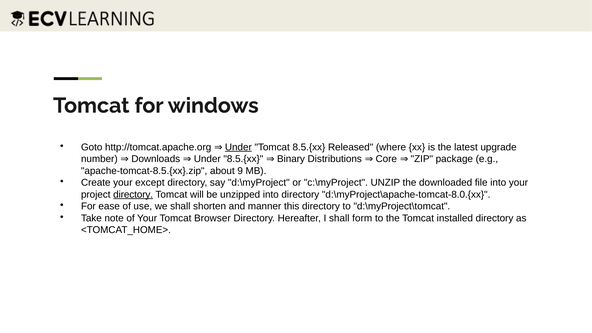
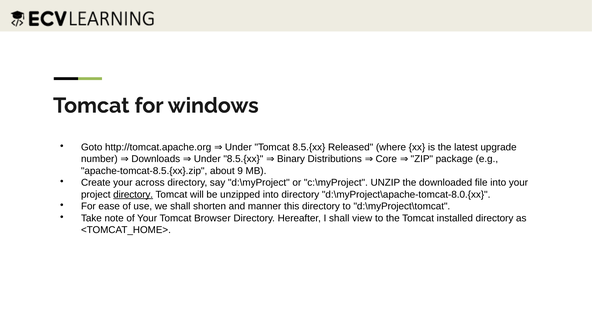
Under underline: present -> none (238, 147)
except: except -> across (150, 183)
form: form -> view (362, 218)
